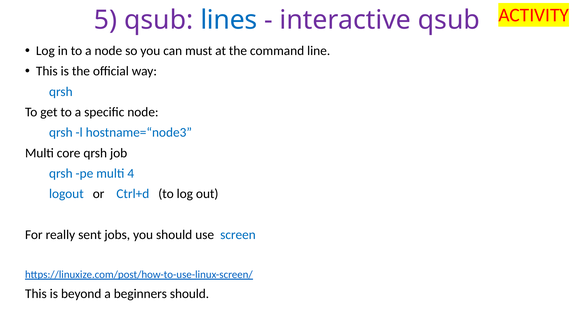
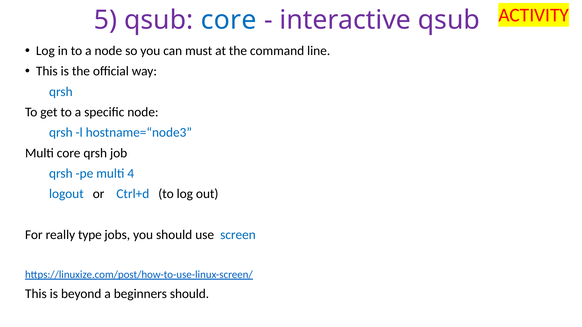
qsub lines: lines -> core (229, 20)
sent: sent -> type (90, 235)
